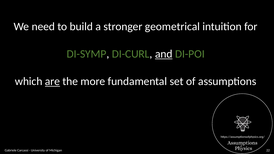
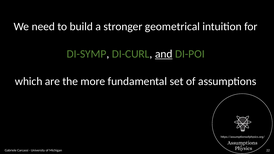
are underline: present -> none (52, 81)
